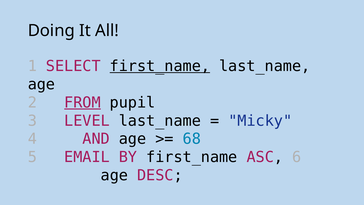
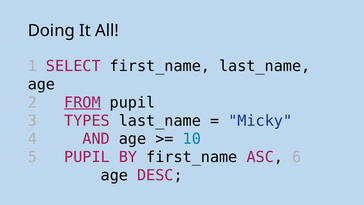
first_name underline: present -> none (160, 66)
LEVEL: LEVEL -> TYPES (87, 121)
68: 68 -> 10 (192, 139)
5 EMAIL: EMAIL -> PUPIL (87, 157)
